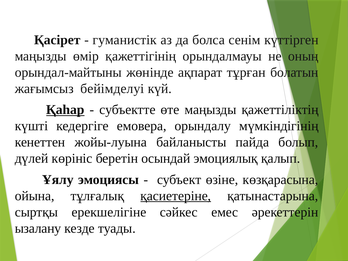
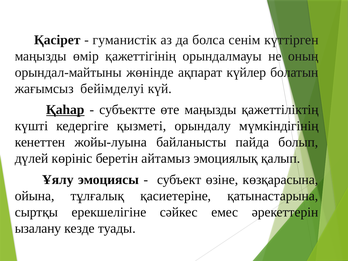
тұрған: тұрған -> күйлер (246, 72)
емовера: емовера -> қызметi (142, 126)
осындай: осындай -> айтамыз (166, 158)
қасиетерiне underline: present -> none (176, 196)
